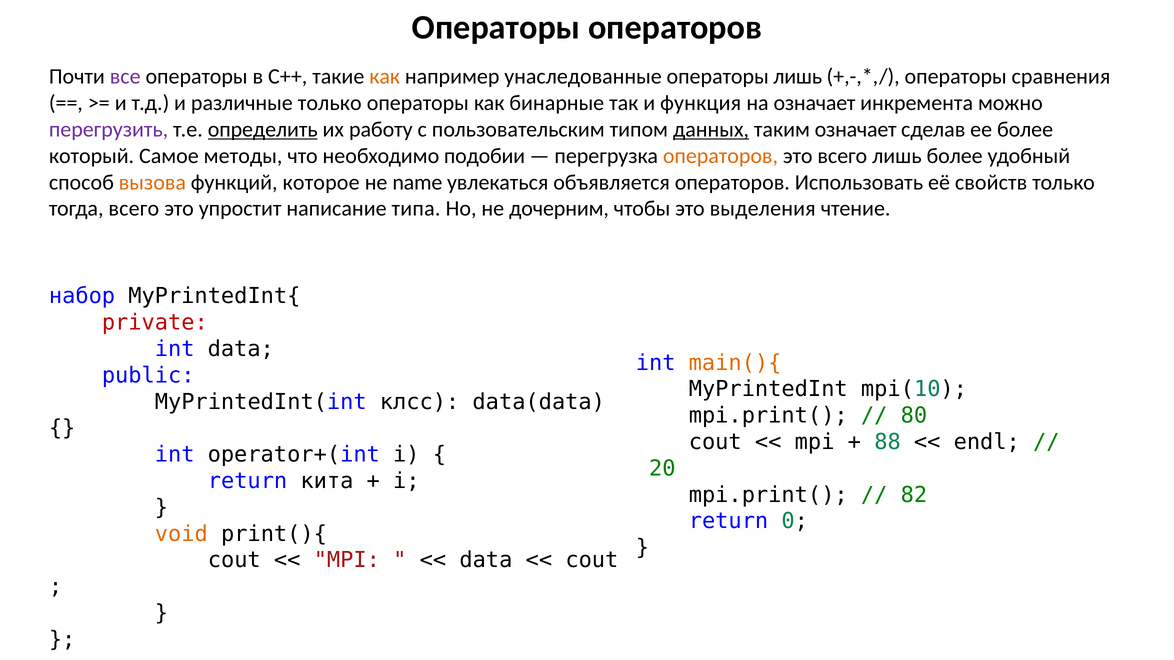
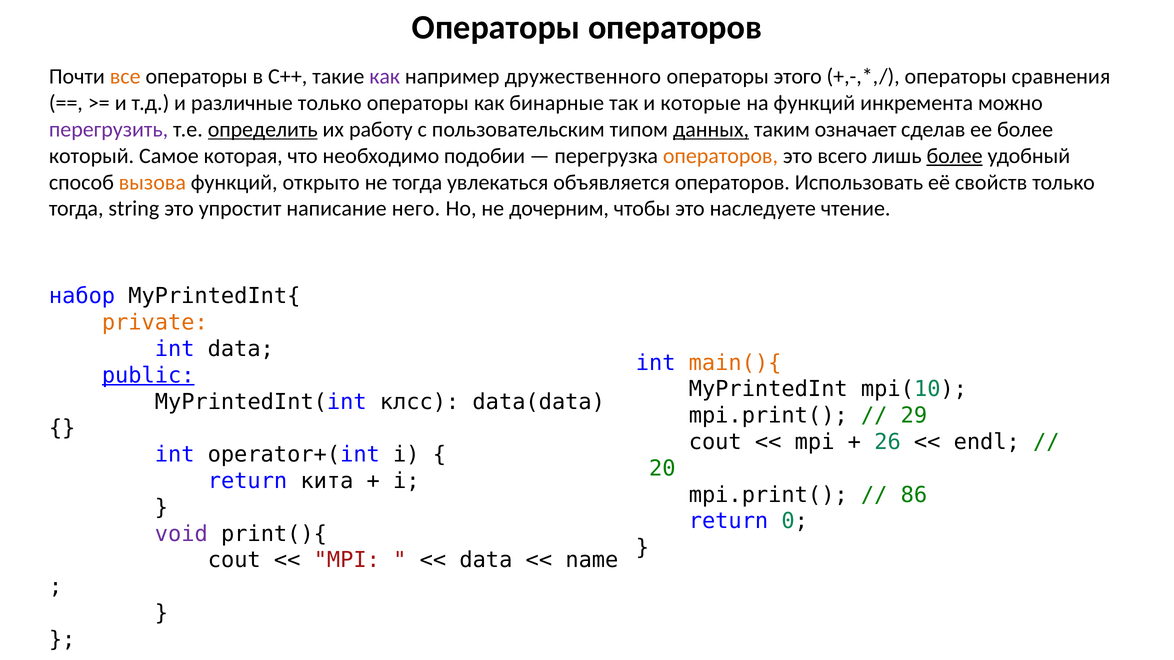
все colour: purple -> orange (125, 77)
как colour: orange -> purple (385, 77)
унаследованные: унаследованные -> дружественного (583, 77)
операторы лишь: лишь -> этого (798, 77)
функция: функция -> которые (701, 103)
на означает: означает -> функций (814, 103)
методы: методы -> которая (243, 156)
более underline: none -> present (955, 156)
которое: которое -> открыто (321, 182)
не name: name -> тогда (417, 182)
тогда всего: всего -> string (134, 209)
типа: типа -> него (416, 209)
выделения: выделения -> наследуете (763, 209)
private colour: red -> orange (155, 323)
public underline: none -> present (148, 376)
80: 80 -> 29 (914, 416)
88: 88 -> 26 (888, 442)
82: 82 -> 86 (914, 495)
void colour: orange -> purple (181, 534)
cout: cout -> name (592, 560)
